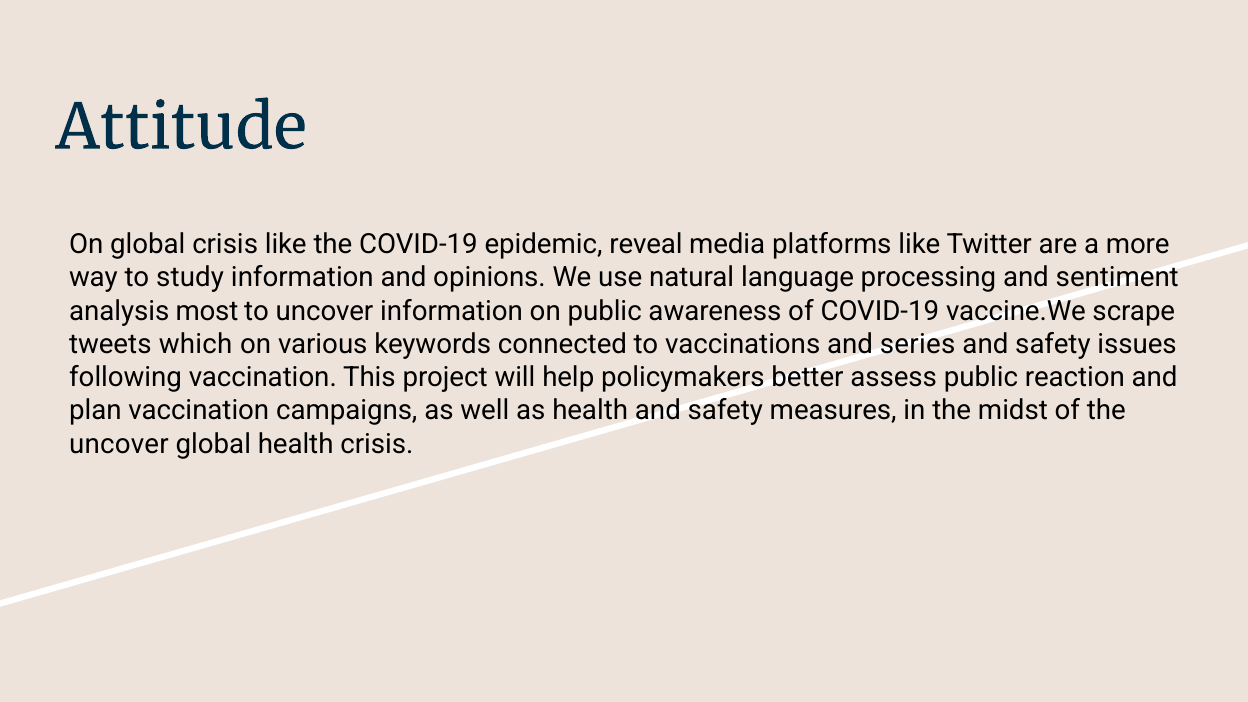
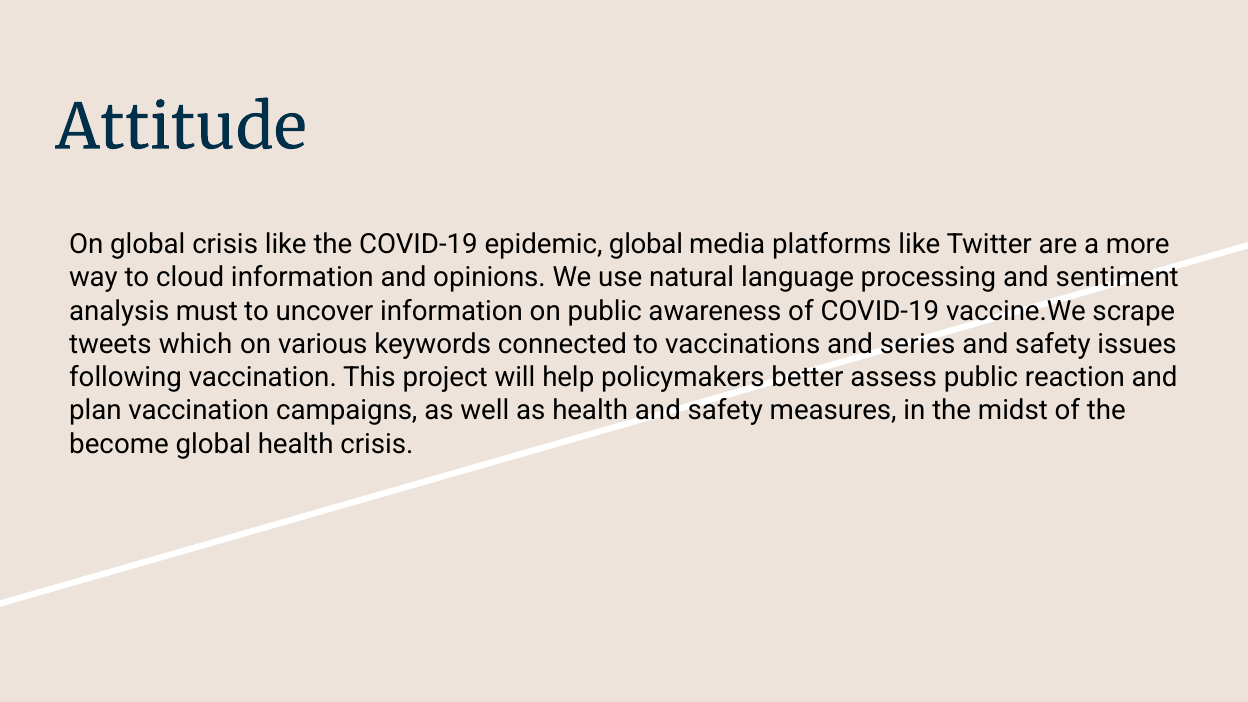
epidemic reveal: reveal -> global (646, 244)
study: study -> cloud (190, 278)
most: most -> must (207, 311)
uncover: uncover -> become (119, 444)
